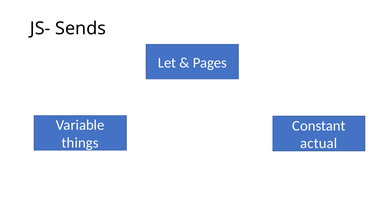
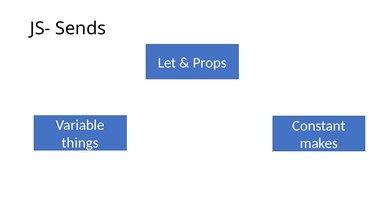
Pages: Pages -> Props (210, 63)
actual: actual -> makes (319, 144)
